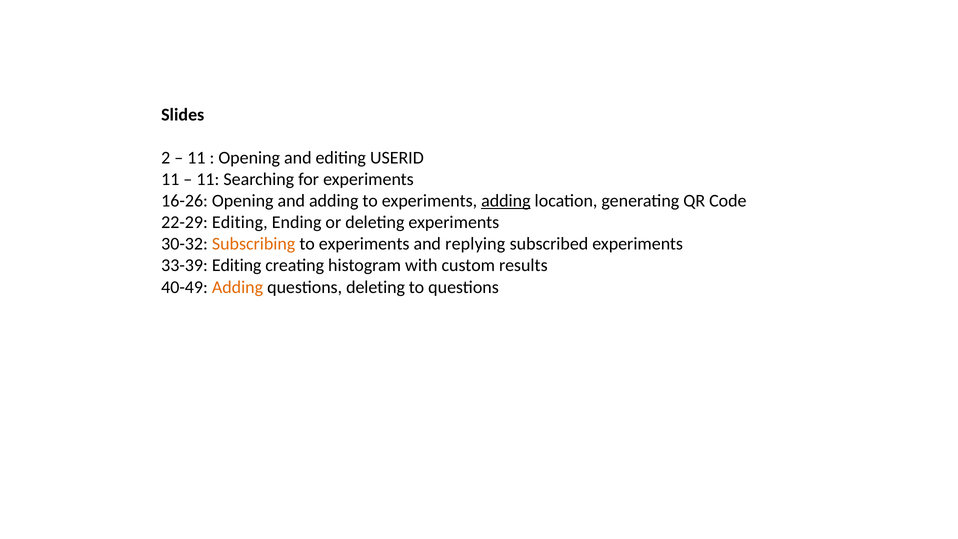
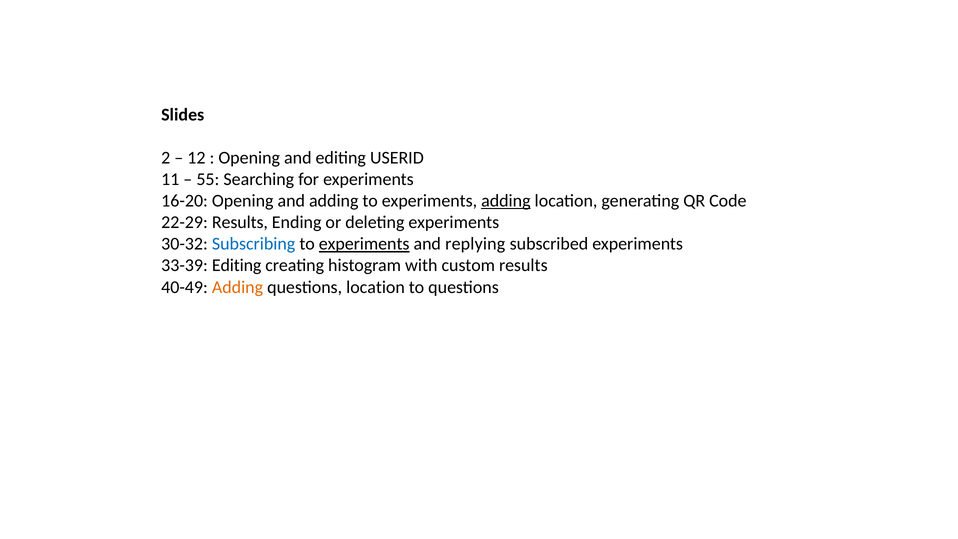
11: 11 -> 12 (196, 158)
11: 11 -> 55 (208, 179)
16-26: 16-26 -> 16-20 (185, 201)
22-29 Editing: Editing -> Results (240, 222)
Subscribing colour: orange -> blue (254, 244)
experiments underline: none -> present (364, 244)
questions deleting: deleting -> location (376, 287)
